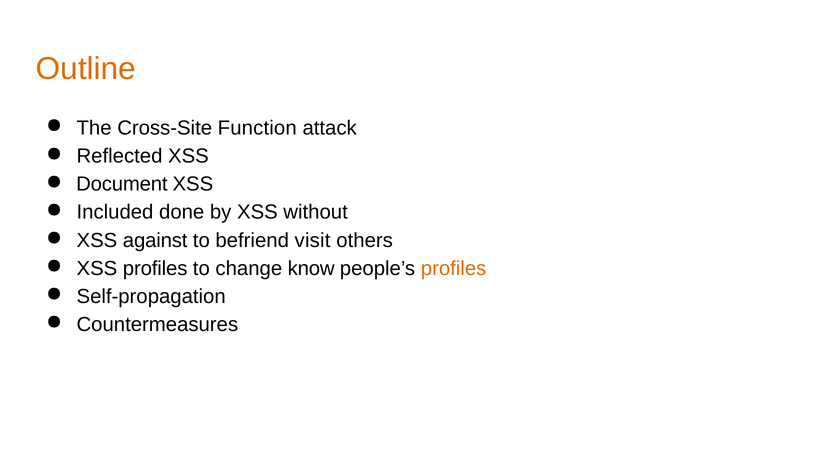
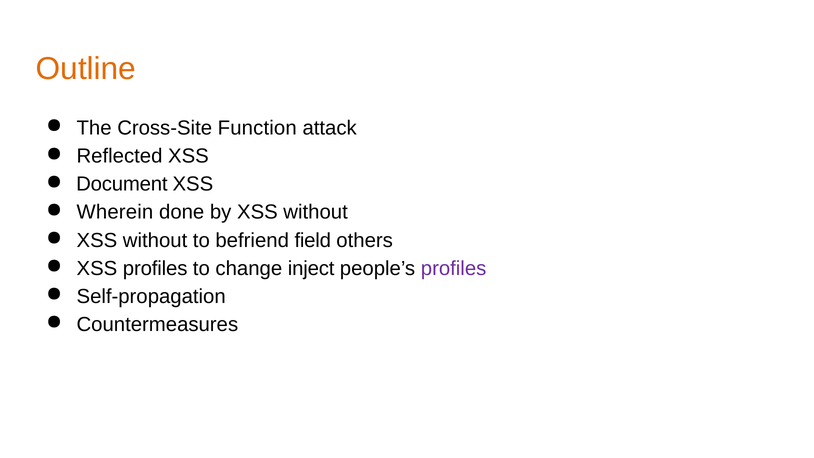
Included: Included -> Wherein (115, 212)
against: against -> without (155, 240)
visit: visit -> field (313, 240)
know: know -> inject (311, 268)
profiles colour: orange -> purple (454, 268)
